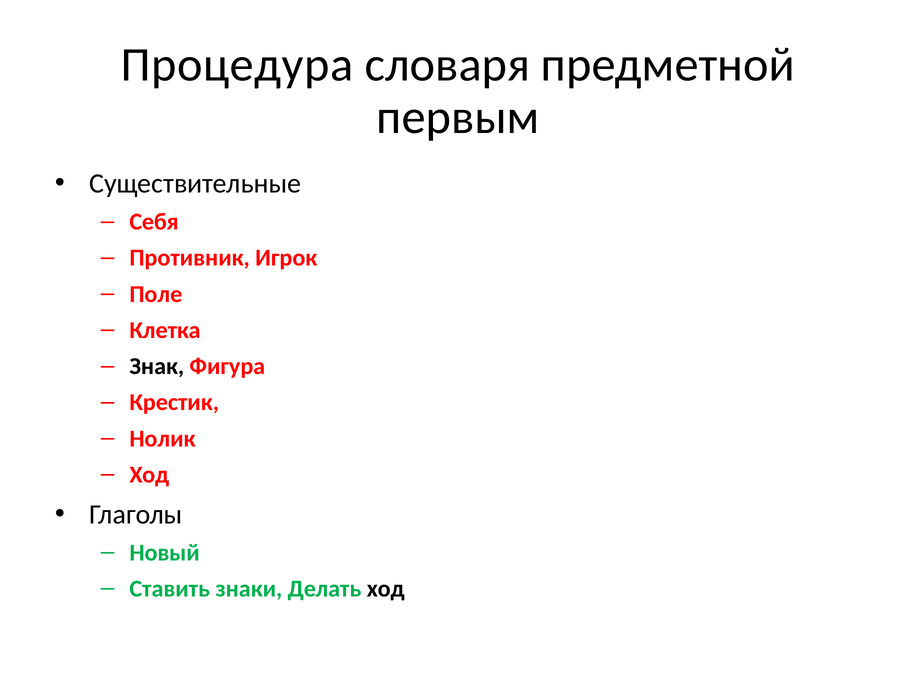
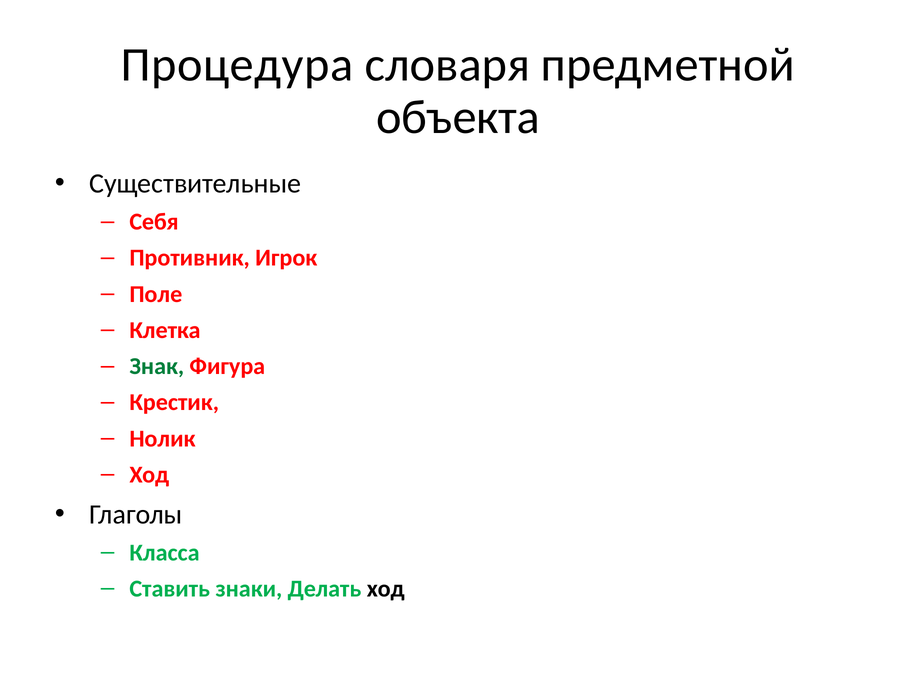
первым: первым -> объекта (458, 117)
Знак colour: black -> green (157, 366)
Новый: Новый -> Класса (165, 553)
